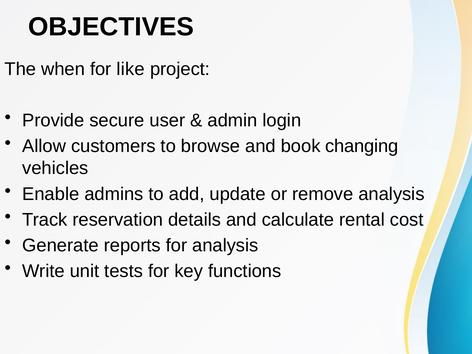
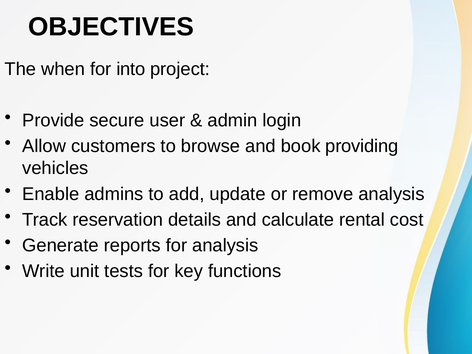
like: like -> into (131, 69)
changing: changing -> providing (362, 146)
